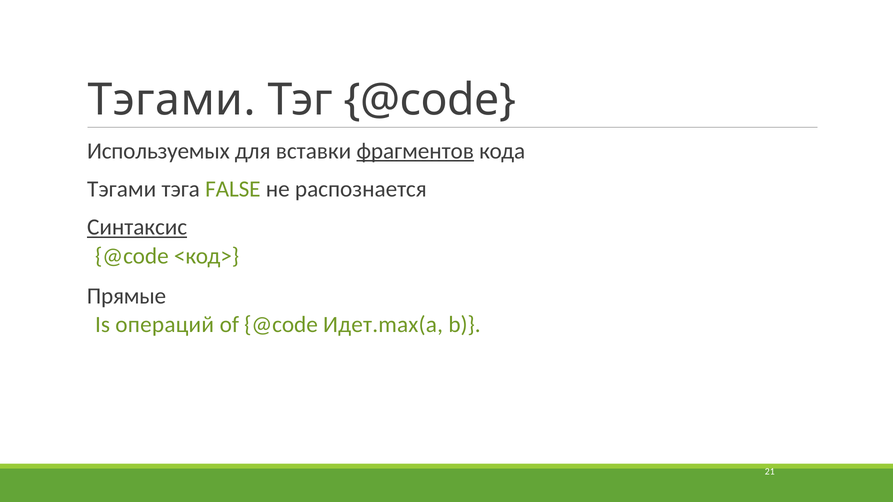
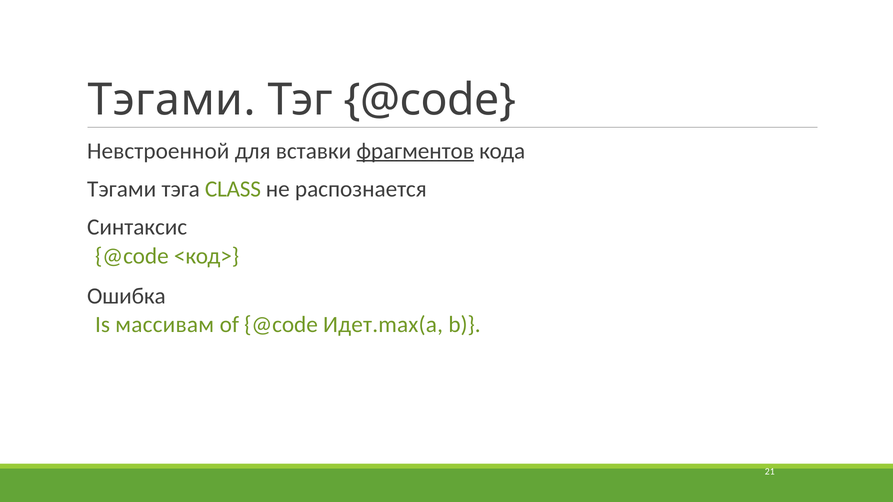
Используемых: Используемых -> Невстроенной (158, 151)
FALSE: FALSE -> CLASS (233, 189)
Синтаксис underline: present -> none (137, 227)
Прямые: Прямые -> Ошибка (126, 296)
операций: операций -> массивам (165, 325)
